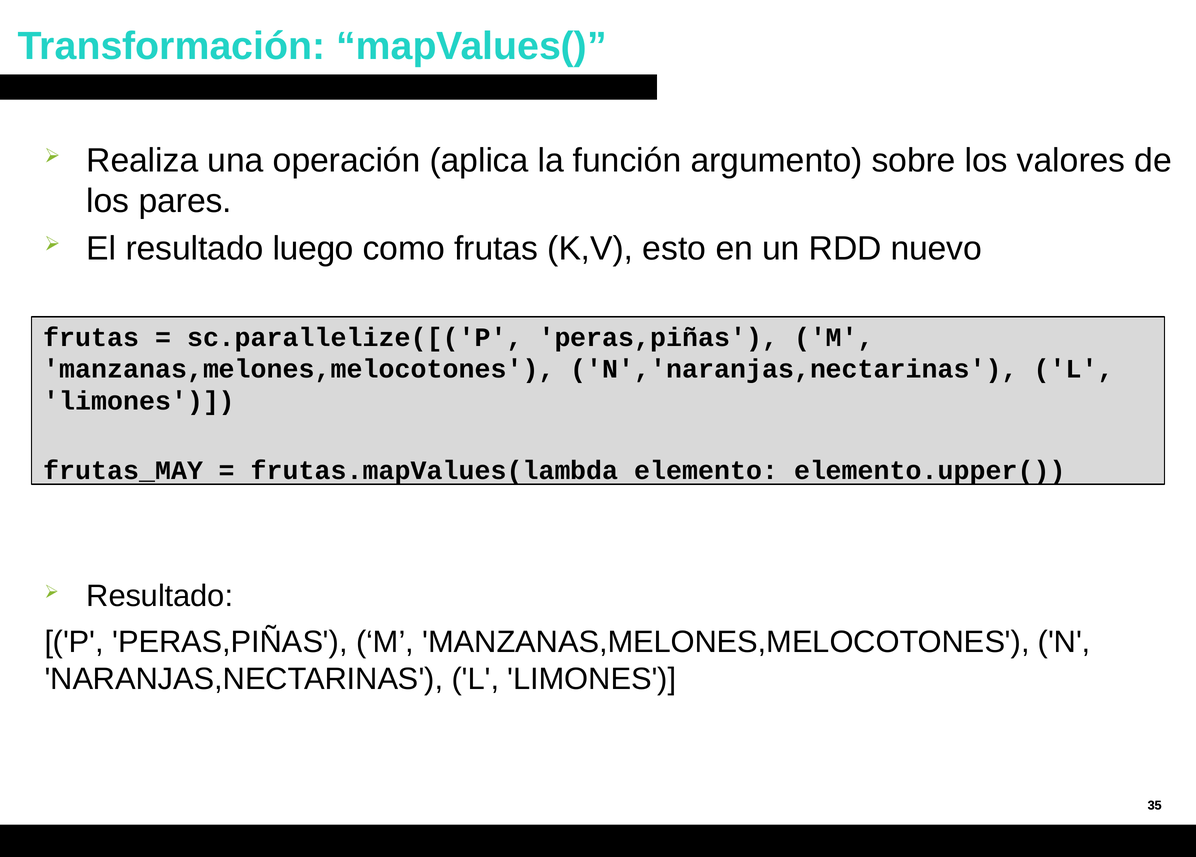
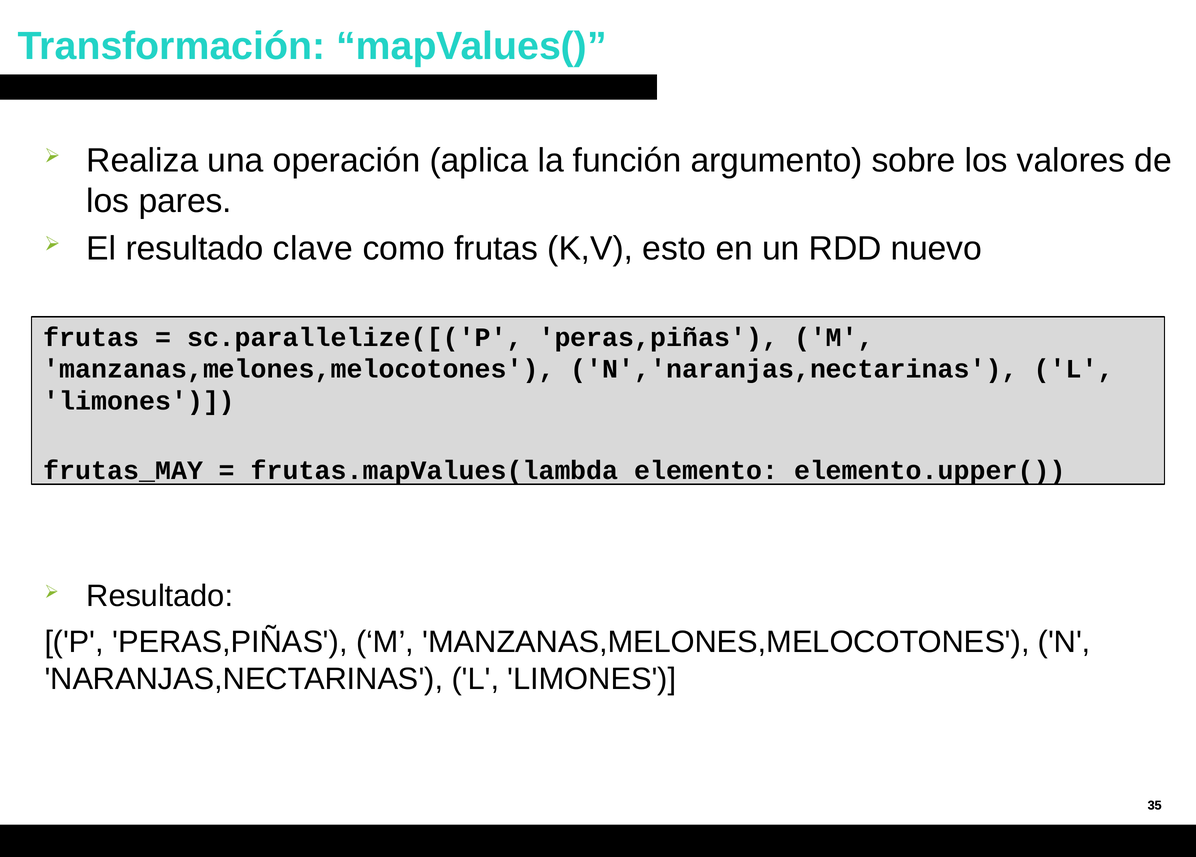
luego: luego -> clave (313, 249)
